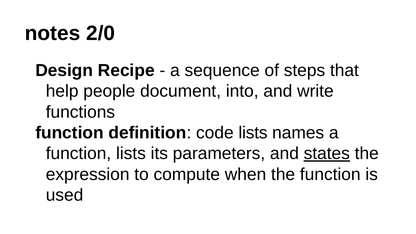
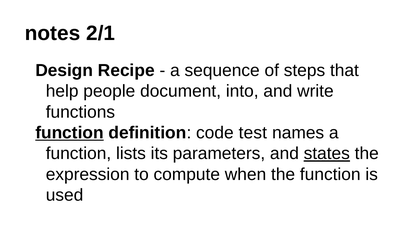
2/0: 2/0 -> 2/1 (101, 33)
function underline: none -> present (69, 133)
code lists: lists -> test (253, 133)
